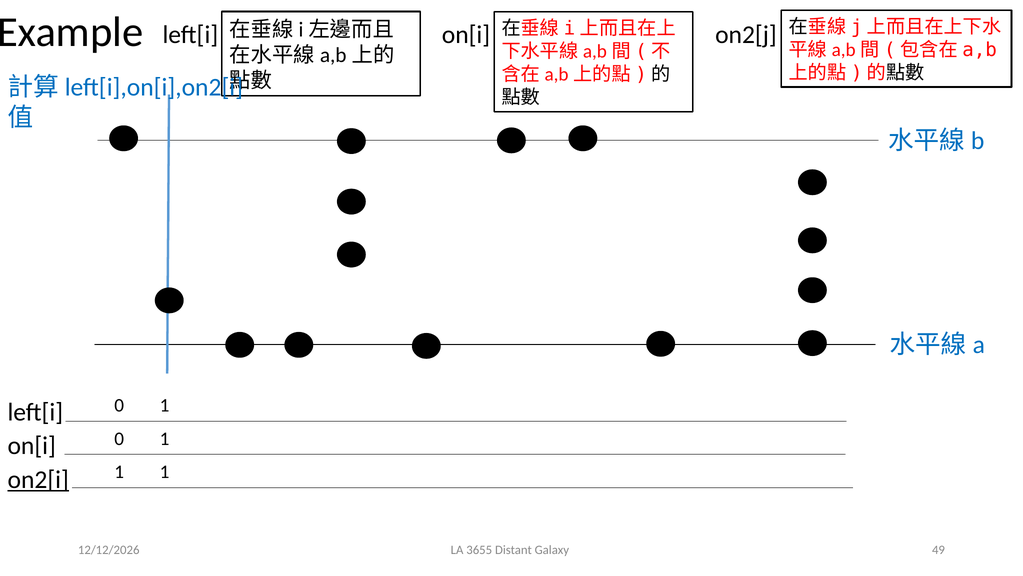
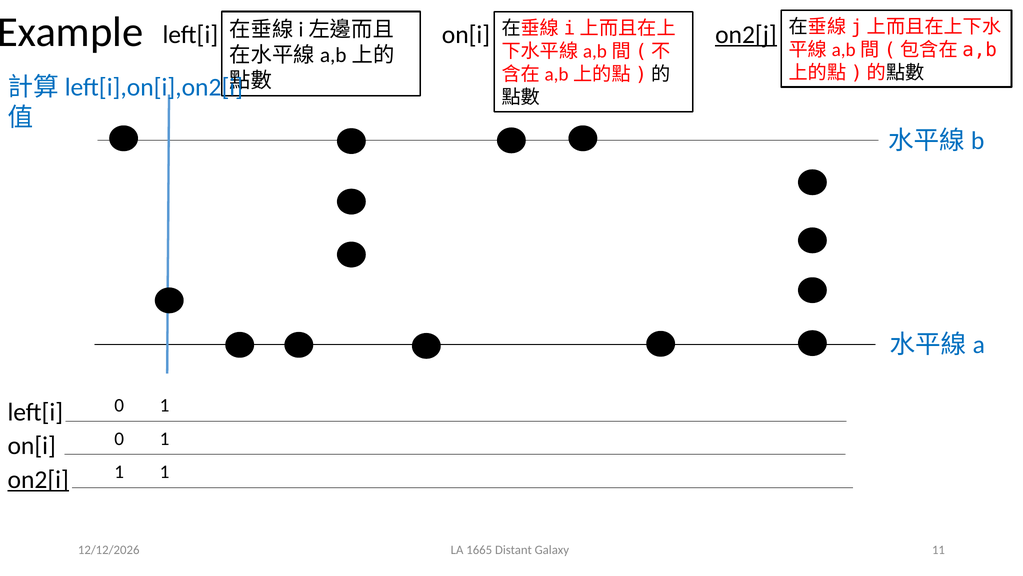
on2[j underline: none -> present (746, 35)
3655: 3655 -> 1665 (479, 549)
49: 49 -> 11 (938, 549)
